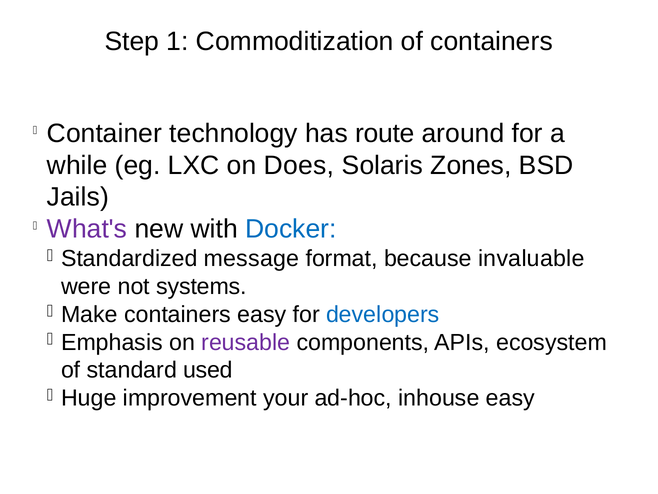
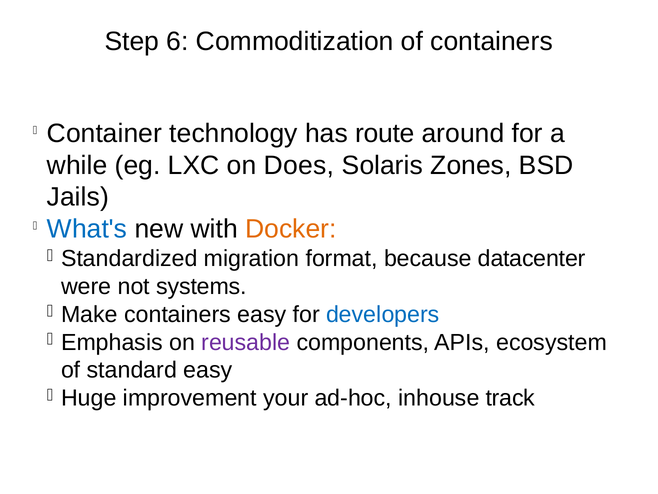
1: 1 -> 6 (178, 42)
What's colour: purple -> blue (87, 229)
Docker colour: blue -> orange (291, 229)
message: message -> migration (252, 258)
invaluable: invaluable -> datacenter (532, 258)
standard used: used -> easy (208, 370)
inhouse easy: easy -> track (510, 398)
